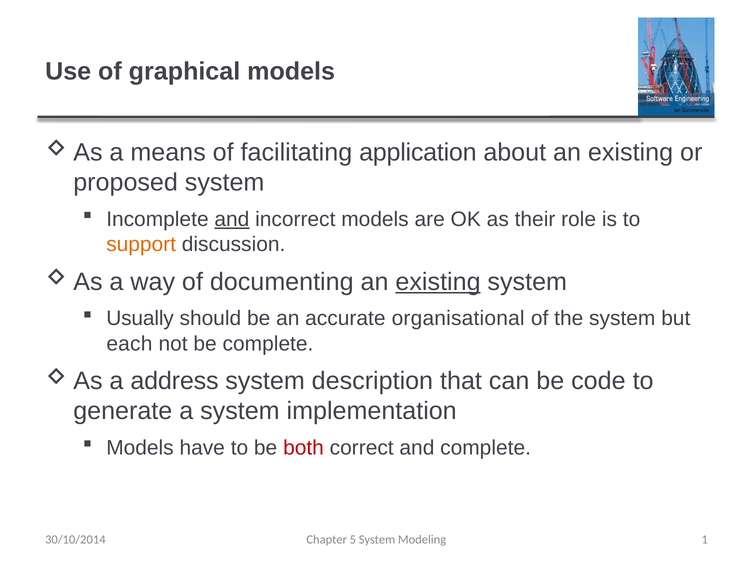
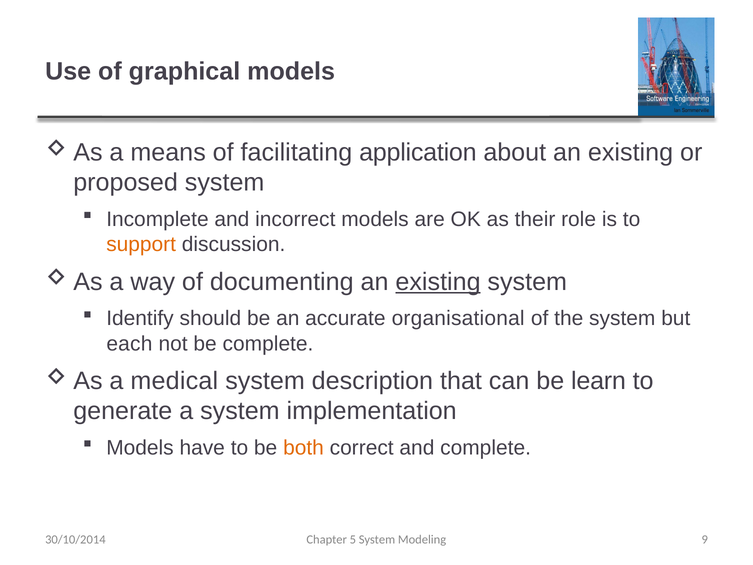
and underline: present -> none (232, 219)
Usually: Usually -> Identify (140, 318)
address: address -> medical (174, 381)
code: code -> learn (599, 381)
both colour: red -> orange (303, 448)
1: 1 -> 9 (705, 539)
